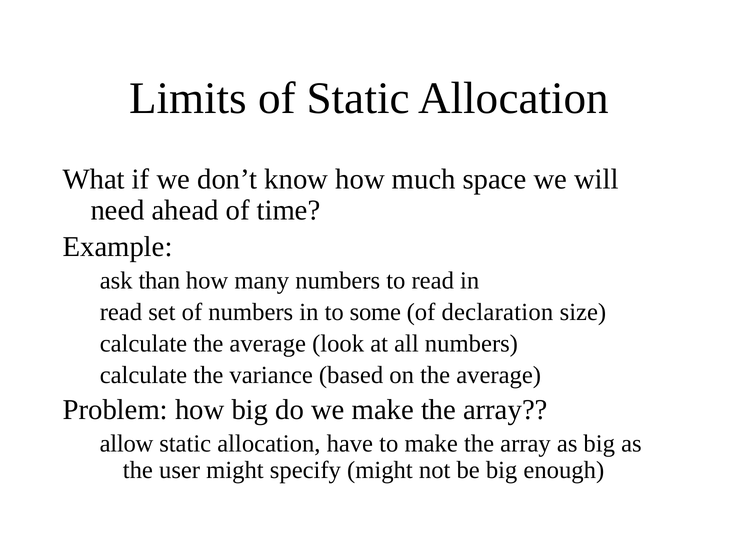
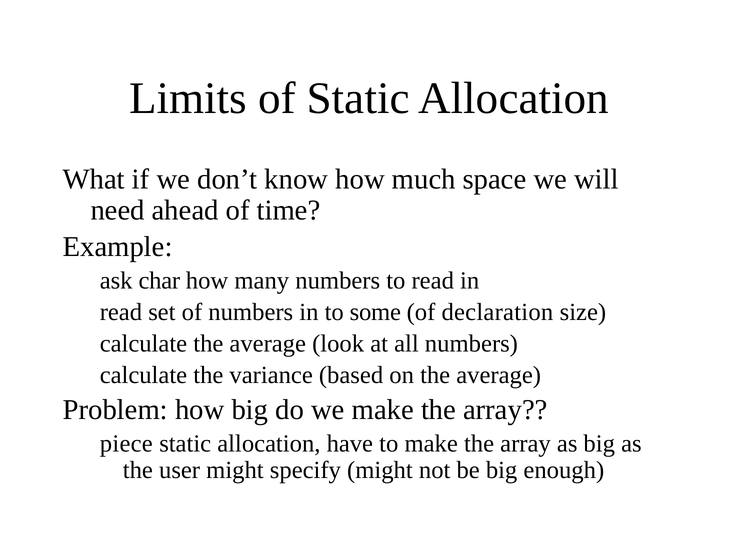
than: than -> char (159, 281)
allow: allow -> piece (126, 444)
